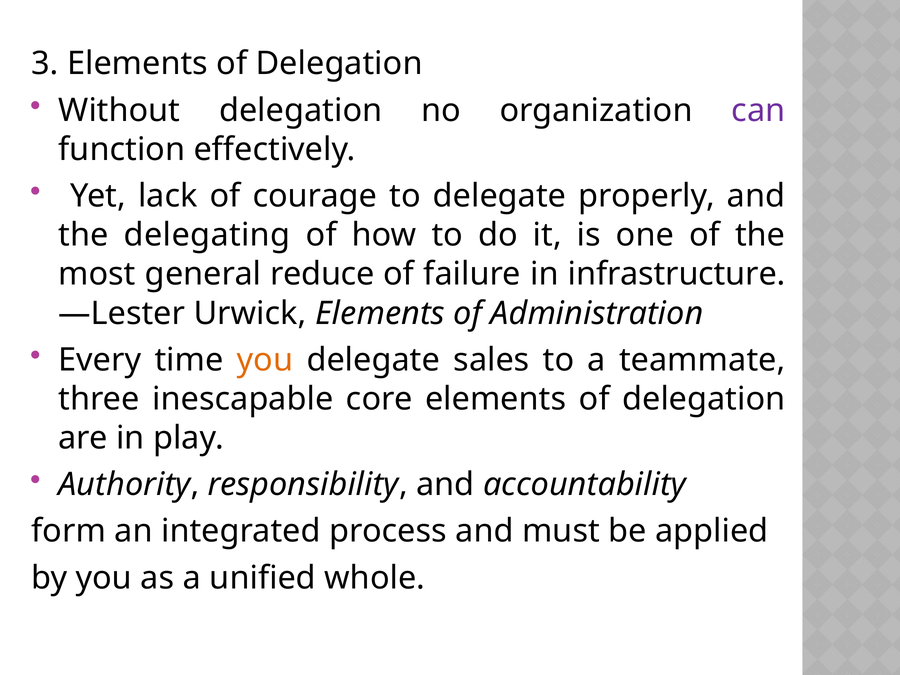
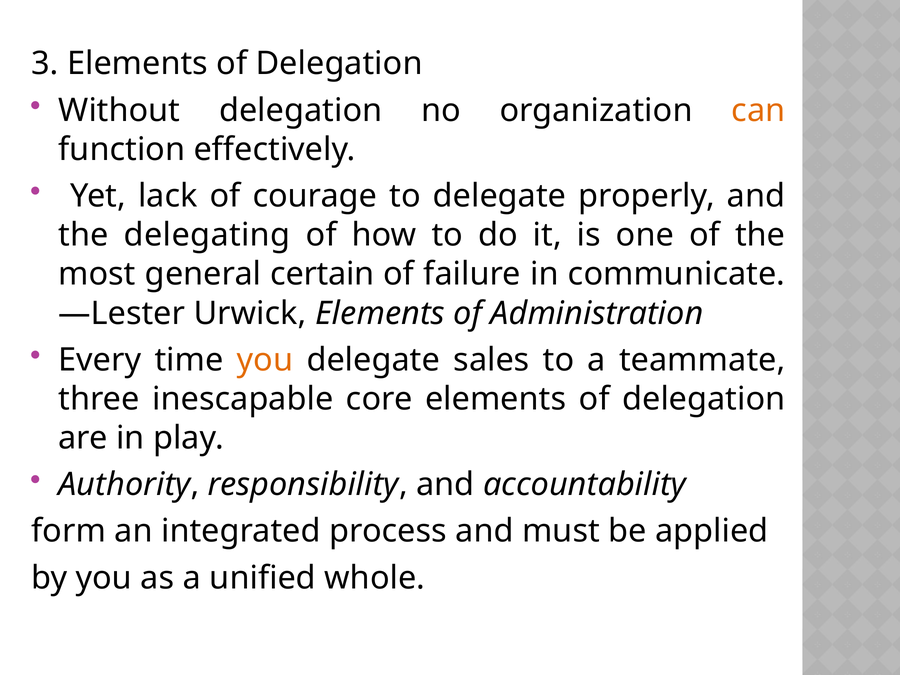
can colour: purple -> orange (758, 110)
reduce: reduce -> certain (322, 274)
infrastructure: infrastructure -> communicate (677, 274)
